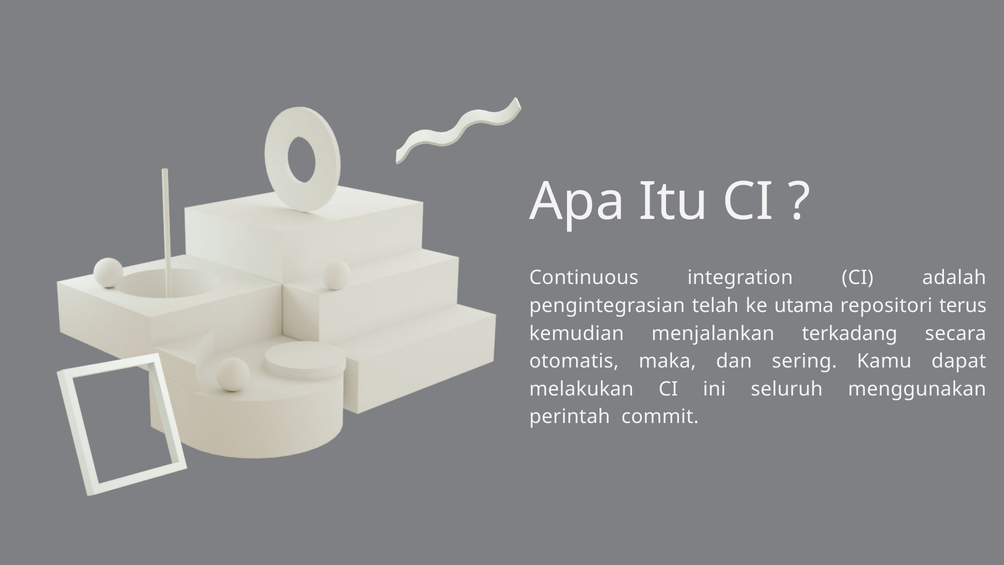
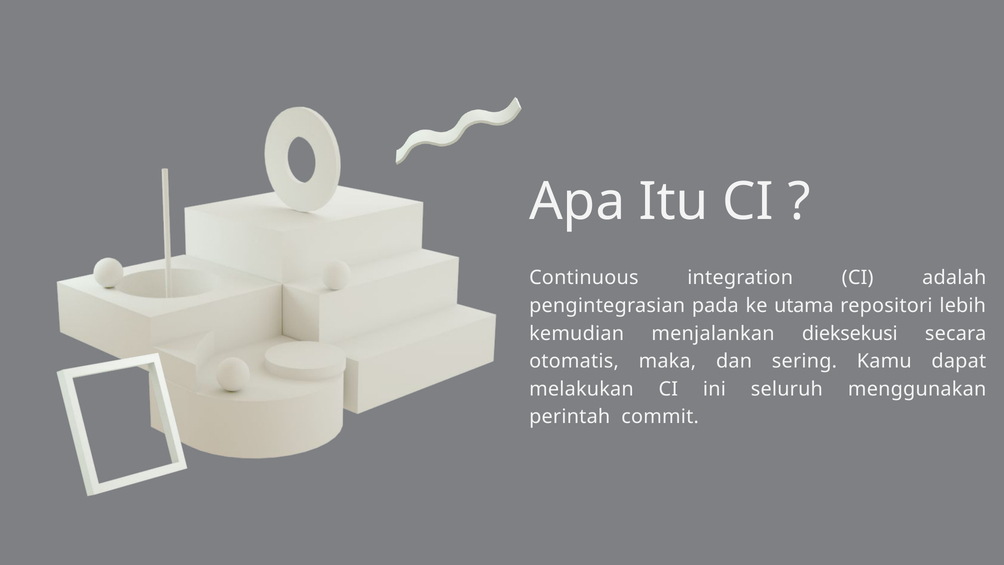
telah: telah -> pada (715, 306)
terus: terus -> lebih (963, 306)
terkadang: terkadang -> dieksekusi (850, 333)
